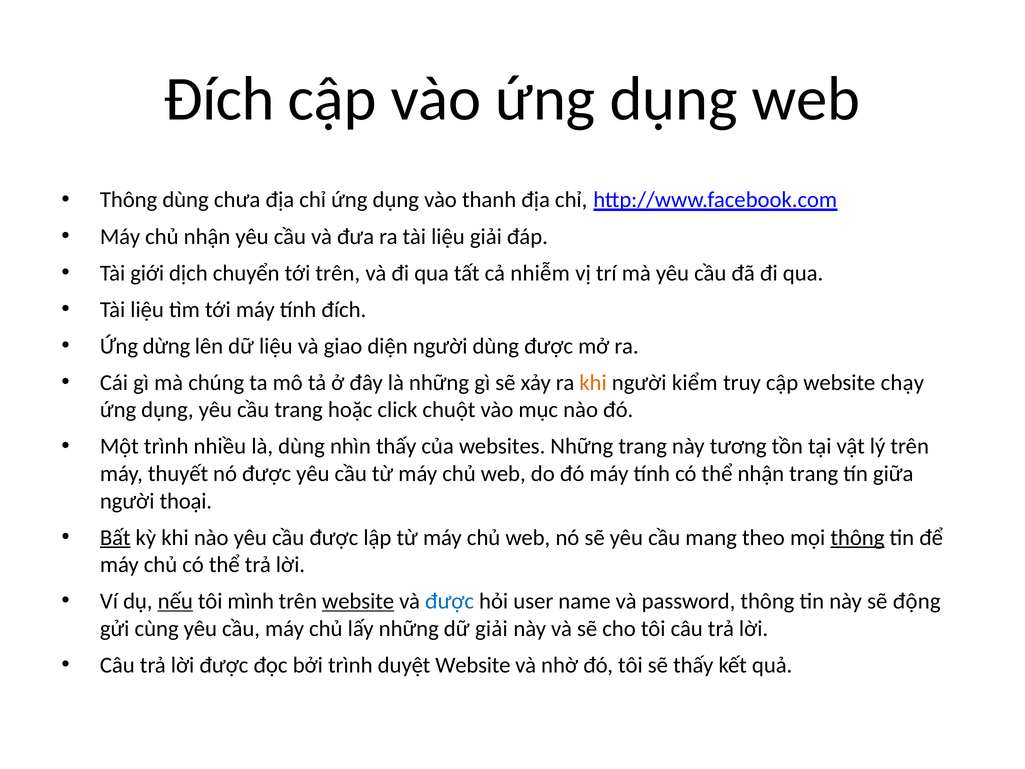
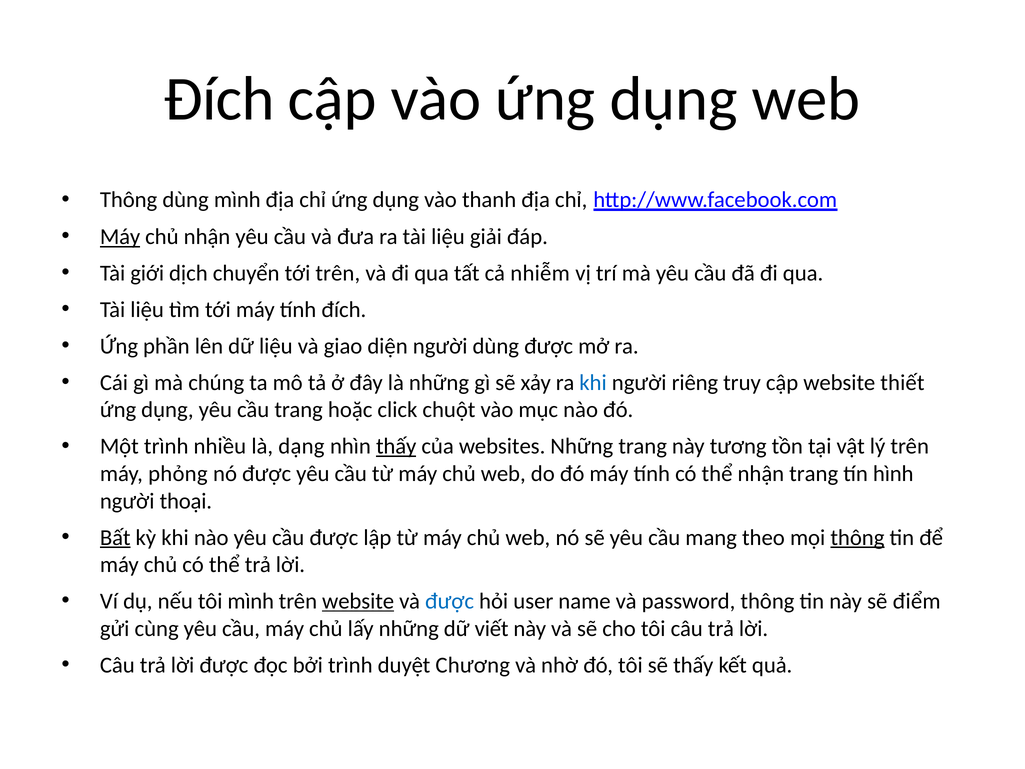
dùng chưa: chưa -> mình (237, 200)
Máy underline: none -> present (120, 237)
dừng: dừng -> phần (166, 346)
khi colour: orange -> blue (593, 382)
kiểm: kiểm -> riêng (695, 382)
chạy: chạy -> thiết (902, 382)
là dùng: dùng -> dạng (301, 446)
thấy underline: none -> present (396, 446)
thuyết: thuyết -> phỏng (178, 474)
giữa: giữa -> hình (893, 474)
nếu underline: present -> none (175, 601)
động: động -> điểm (917, 601)
dữ giải: giải -> viết (492, 628)
duyệt Website: Website -> Chương (473, 665)
